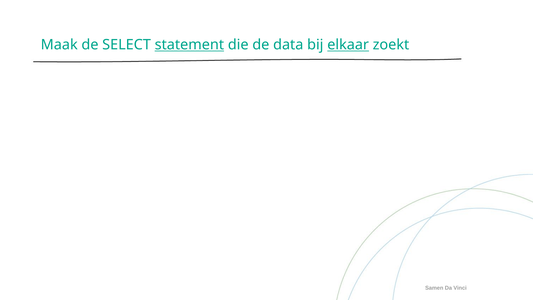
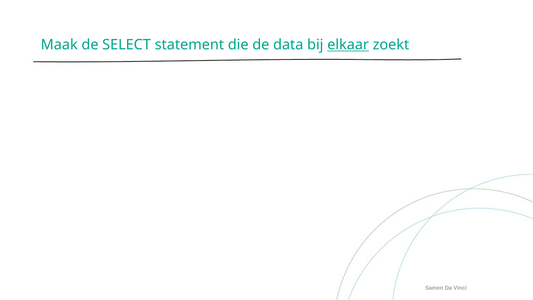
statement underline: present -> none (189, 45)
